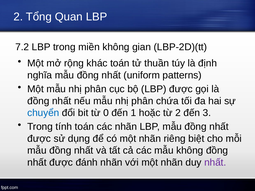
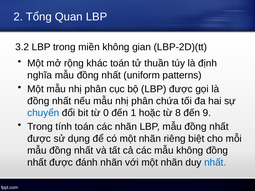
7.2: 7.2 -> 3.2 (22, 47)
từ 2: 2 -> 8 (178, 113)
3: 3 -> 9 (207, 113)
nhất colour: purple -> blue (215, 163)
